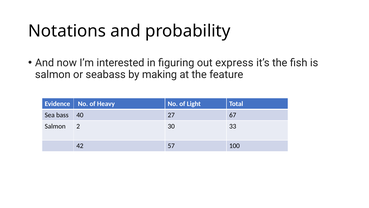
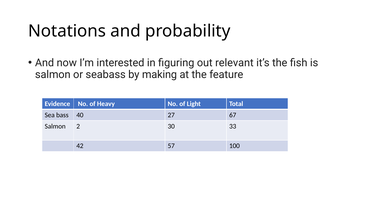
express: express -> relevant (234, 63)
